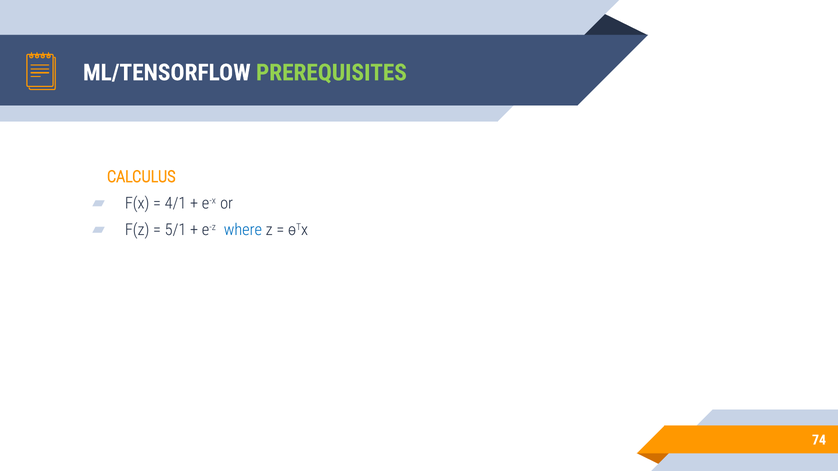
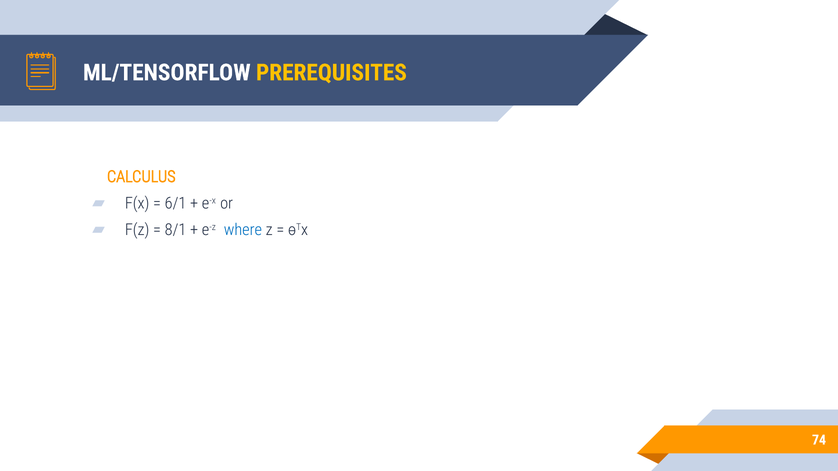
PREREQUISITES colour: light green -> yellow (331, 73)
4/1: 4/1 -> 6/1 (176, 203)
5/1: 5/1 -> 8/1 (176, 230)
